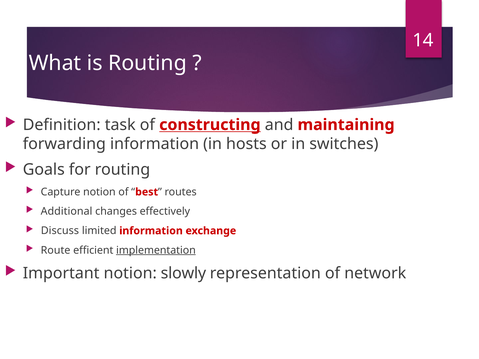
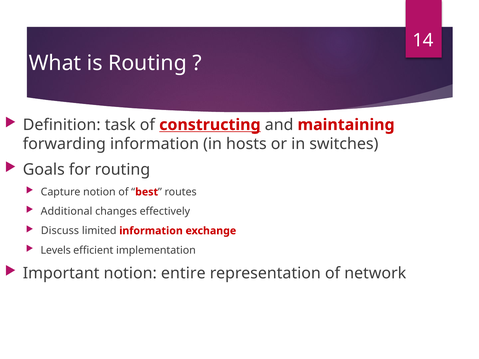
Route: Route -> Levels (56, 250)
implementation underline: present -> none (156, 250)
slowly: slowly -> entire (183, 273)
